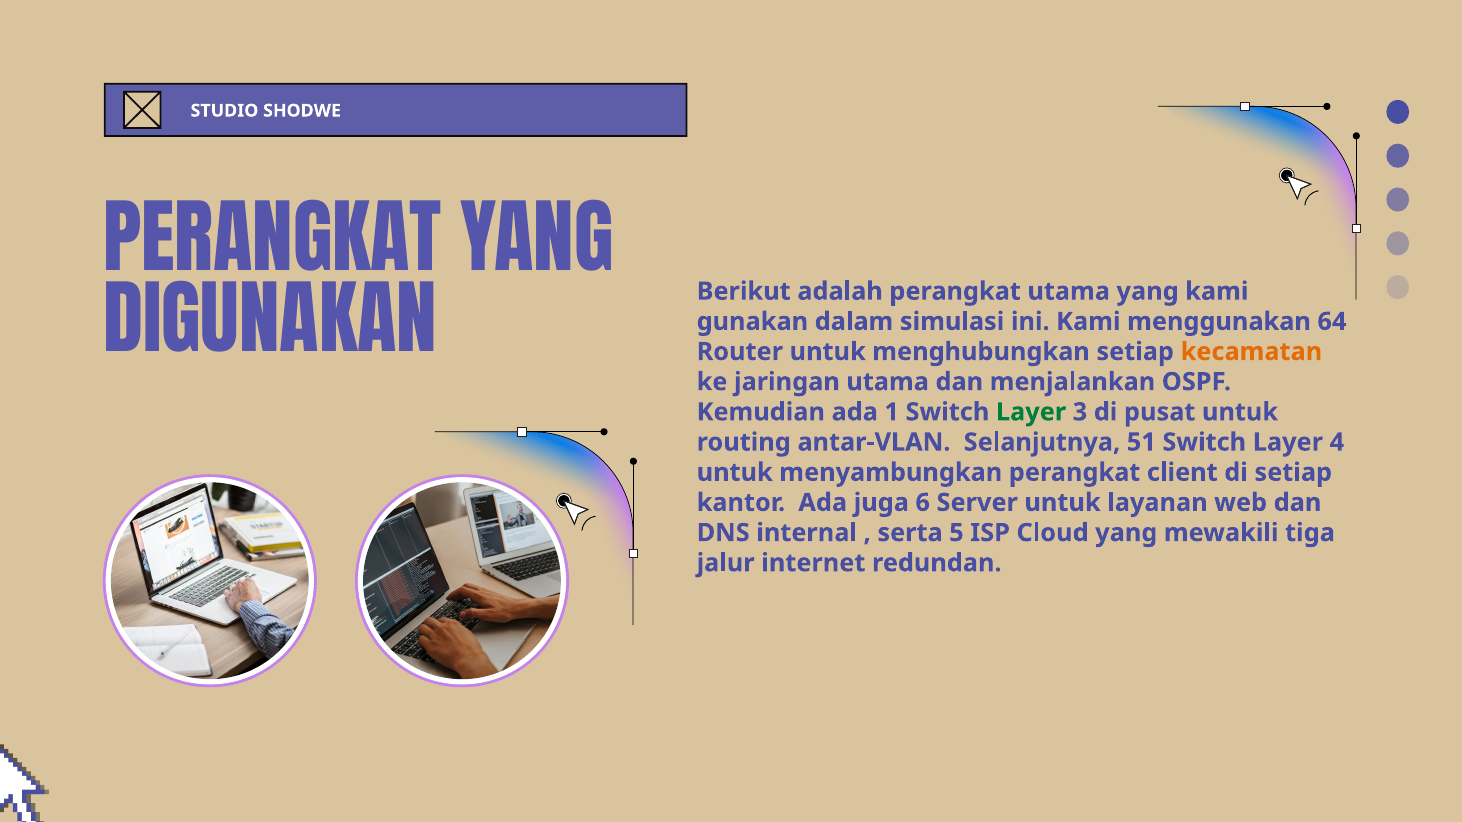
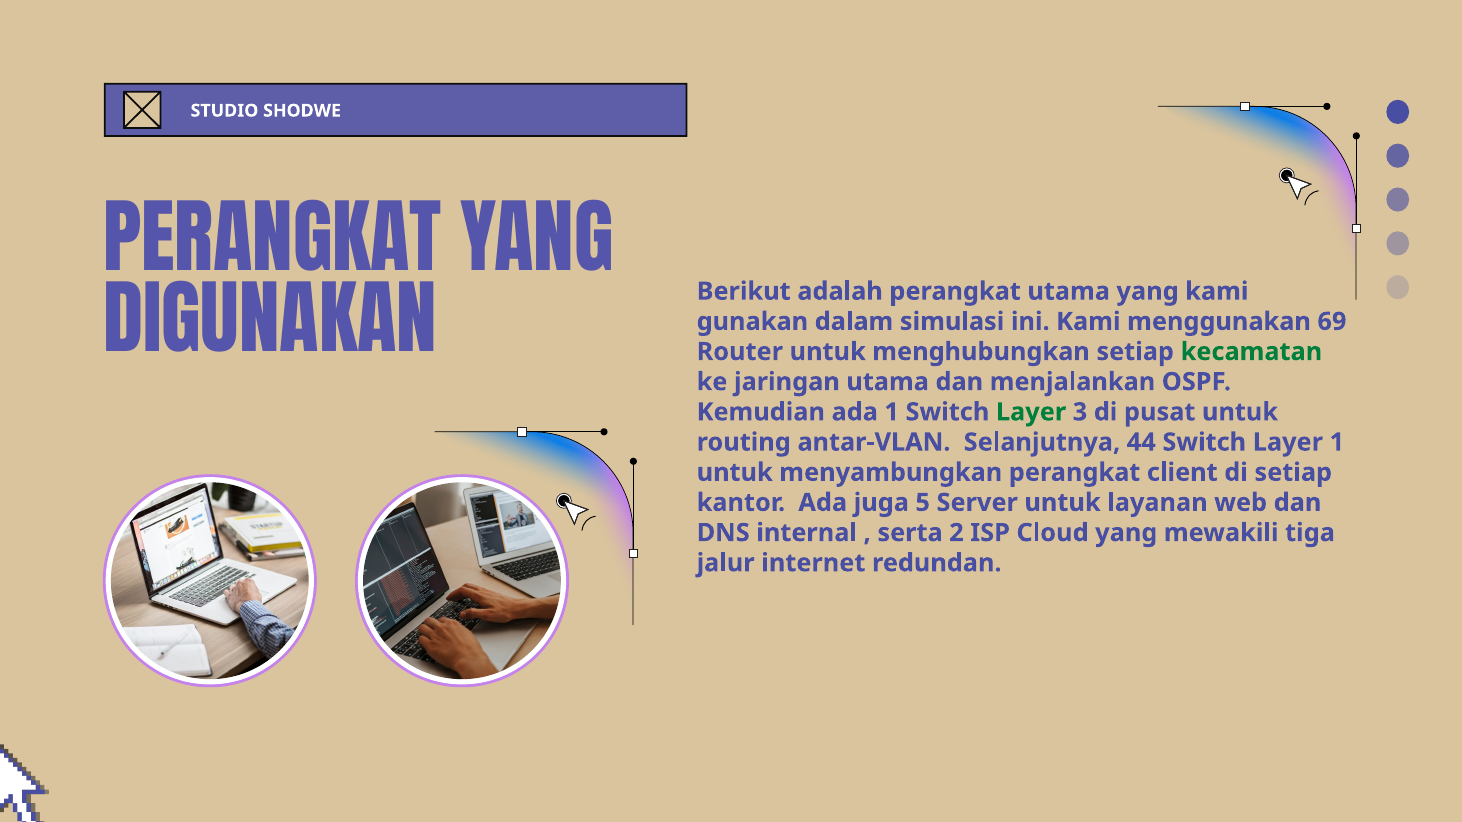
64: 64 -> 69 (1332, 322)
kecamatan colour: orange -> green (1251, 352)
51: 51 -> 44 (1141, 442)
Layer 4: 4 -> 1 (1337, 442)
6: 6 -> 5 (923, 503)
5: 5 -> 2 (956, 533)
